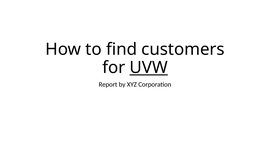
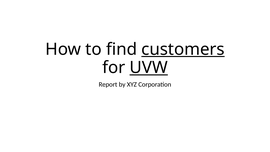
customers underline: none -> present (183, 49)
